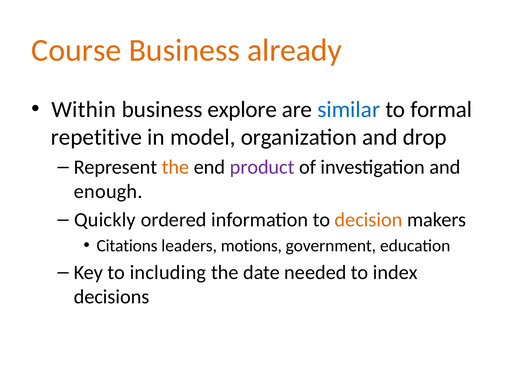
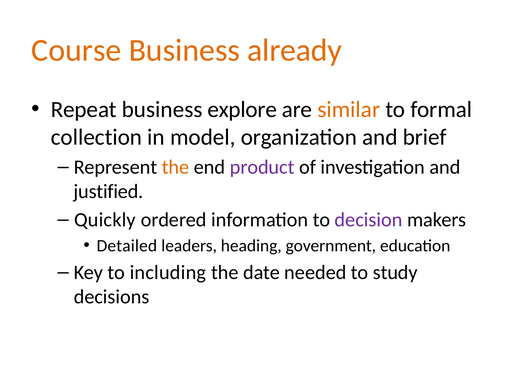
Within: Within -> Repeat (84, 110)
similar colour: blue -> orange (349, 110)
repetitive: repetitive -> collection (96, 137)
drop: drop -> brief (425, 137)
enough: enough -> justified (108, 192)
decision colour: orange -> purple (369, 220)
Citations: Citations -> Detailed (127, 246)
motions: motions -> heading (251, 246)
index: index -> study (395, 273)
